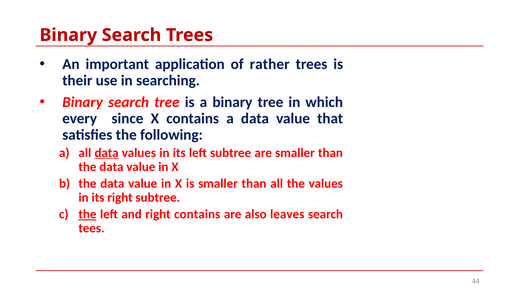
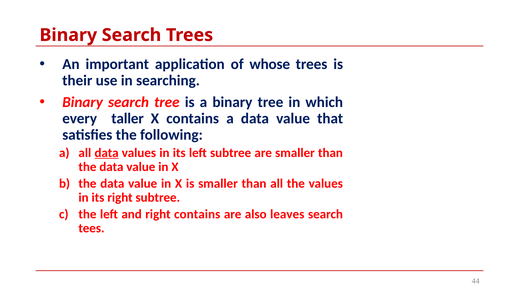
rather: rather -> whose (270, 64)
since: since -> taller (128, 119)
the underline: present -> none (87, 214)
